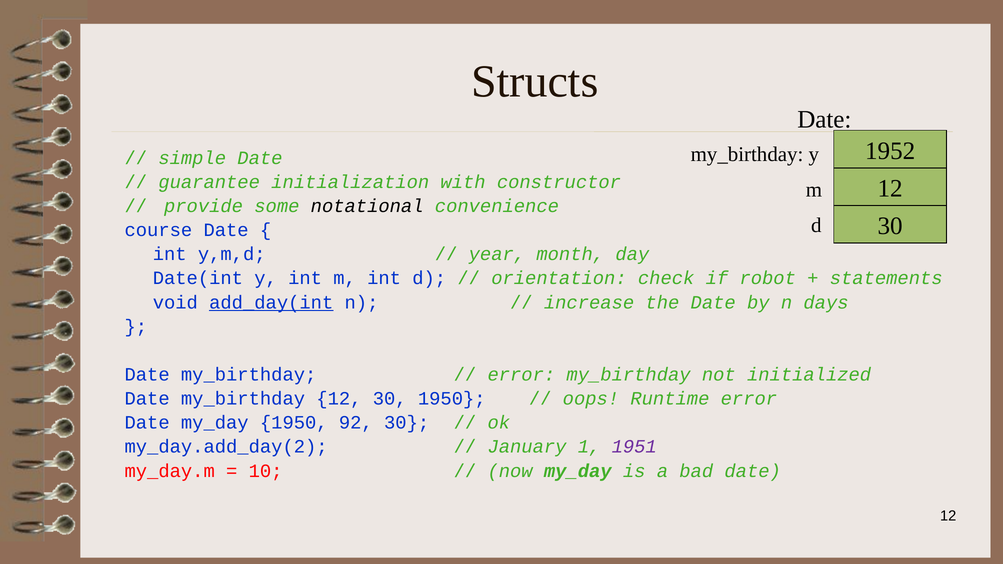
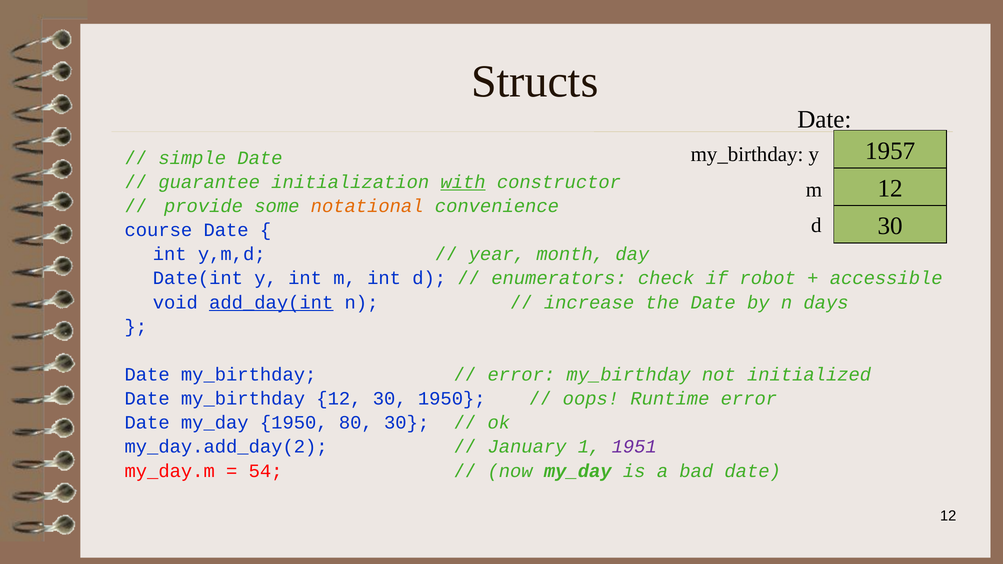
1952: 1952 -> 1957 (890, 151)
with underline: none -> present (463, 182)
notational colour: black -> orange (367, 206)
orientation: orientation -> enumerators (559, 278)
statements: statements -> accessible (886, 278)
92: 92 -> 80 (356, 423)
10: 10 -> 54 (266, 471)
